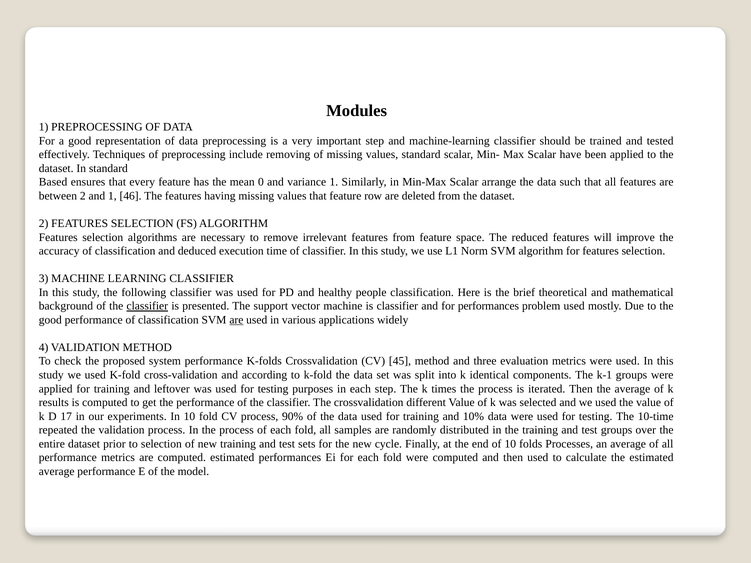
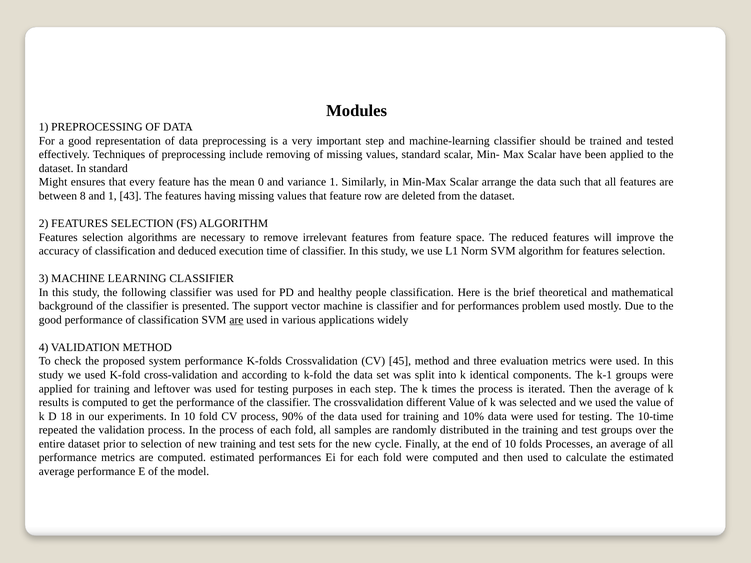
Based: Based -> Might (53, 182)
between 2: 2 -> 8 (83, 196)
46: 46 -> 43 (131, 196)
classifier underline: present -> none (147, 306)
17: 17 -> 18 (66, 416)
